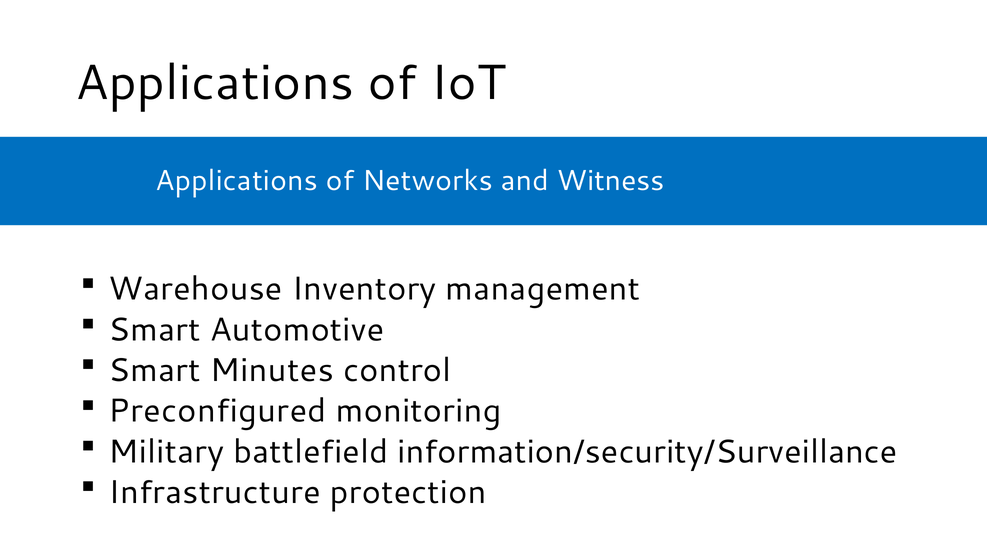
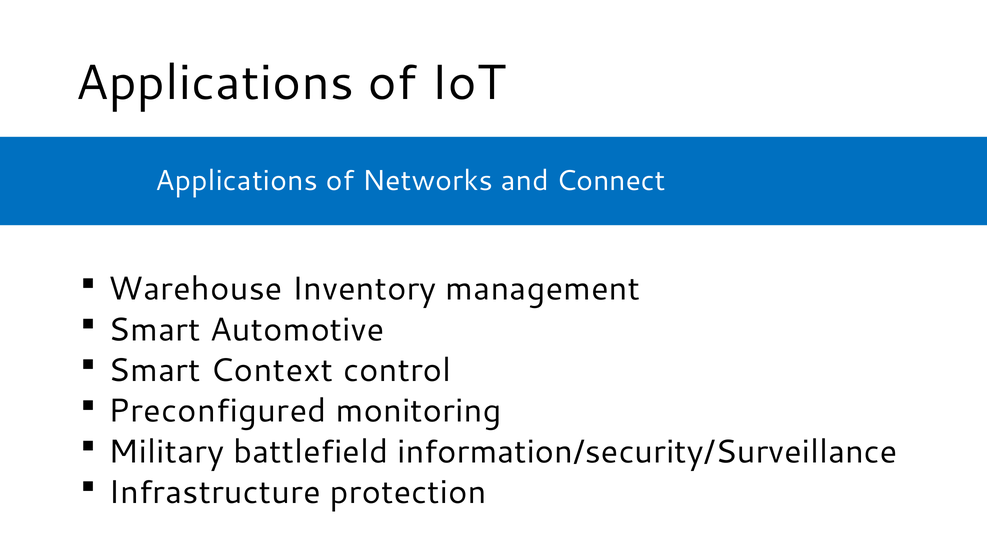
Witness: Witness -> Connect (611, 181)
Minutes: Minutes -> Context (272, 371)
